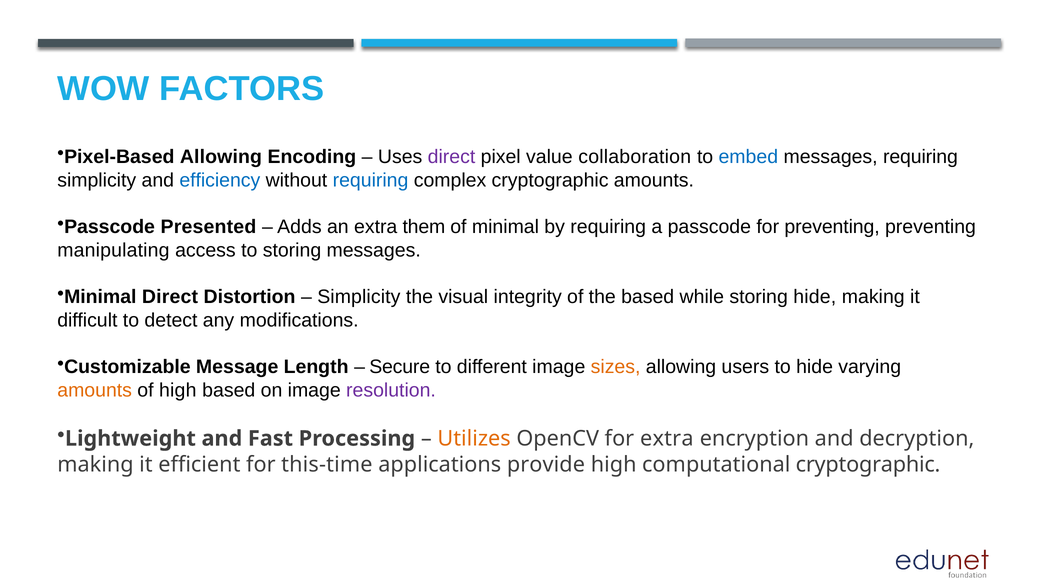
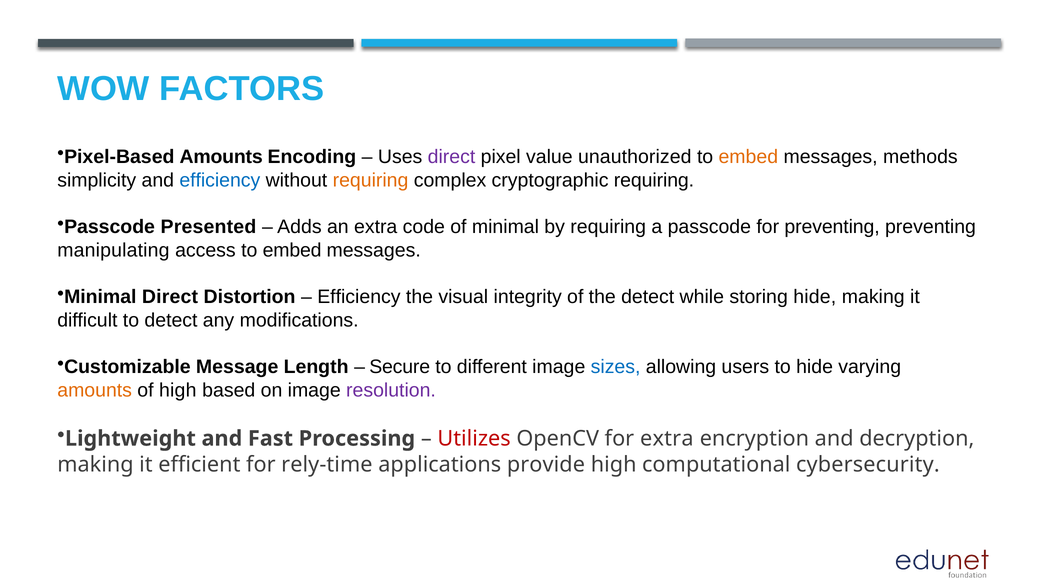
Pixel-Based Allowing: Allowing -> Amounts (221, 157)
collaboration: collaboration -> unauthorized (635, 157)
embed colour: blue -> orange (748, 157)
messages requiring: requiring -> methods (920, 157)
requiring colour: blue -> orange (371, 180)
cryptographic amounts: amounts -> requiring (654, 180)
them: them -> code (424, 227)
access to storing: storing -> embed (292, 250)
Simplicity: Simplicity -> Efficiency (359, 297)
the based: based -> detect (648, 297)
sizes colour: orange -> blue (616, 367)
Utilizes colour: orange -> red (474, 439)
this-time: this-time -> rely-time (327, 465)
computational cryptographic: cryptographic -> cybersecurity (868, 465)
